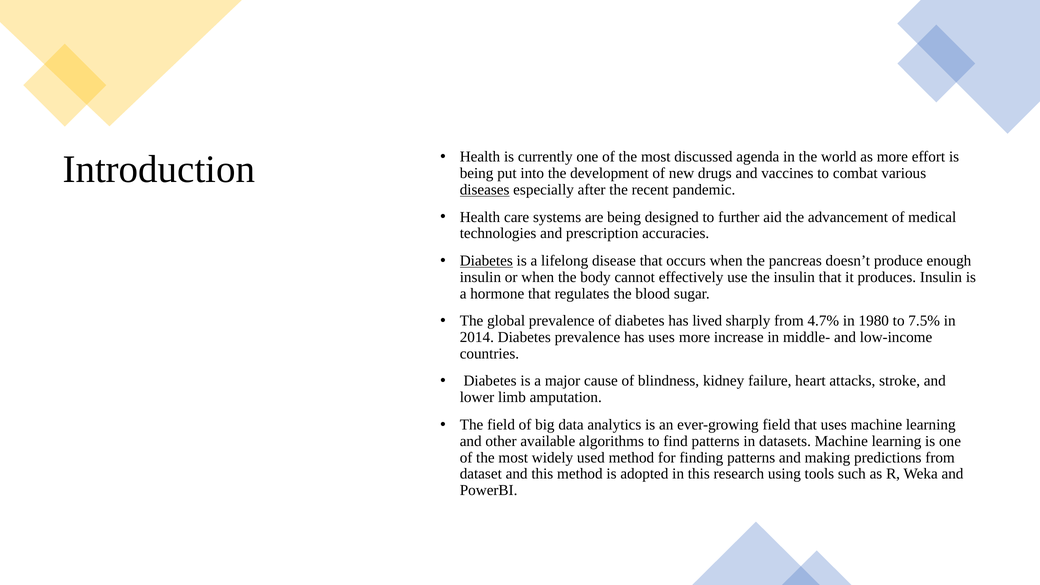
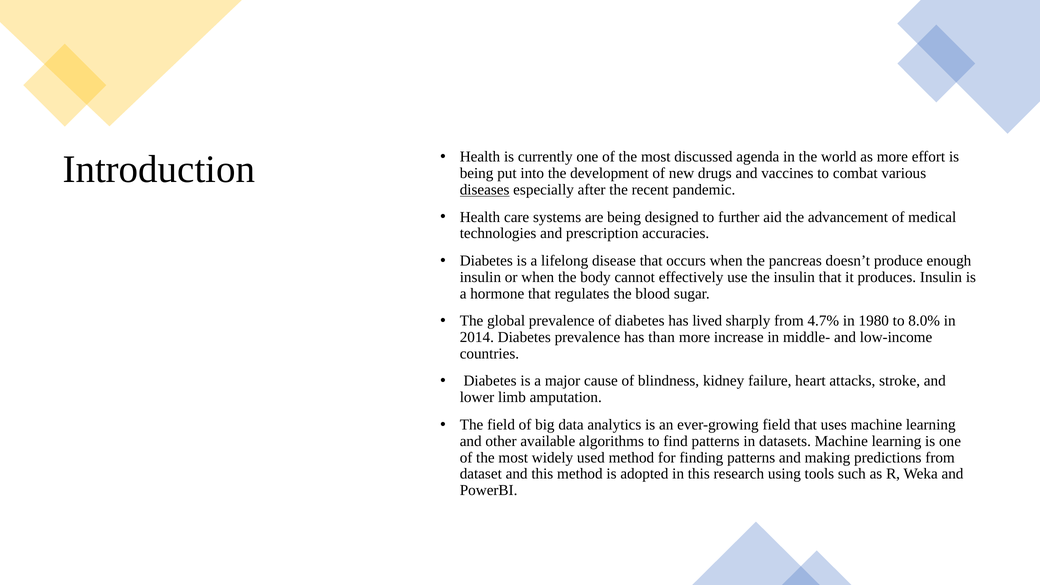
Diabetes underline: present -> none (486, 261)
7.5%: 7.5% -> 8.0% (924, 321)
has uses: uses -> than (662, 337)
